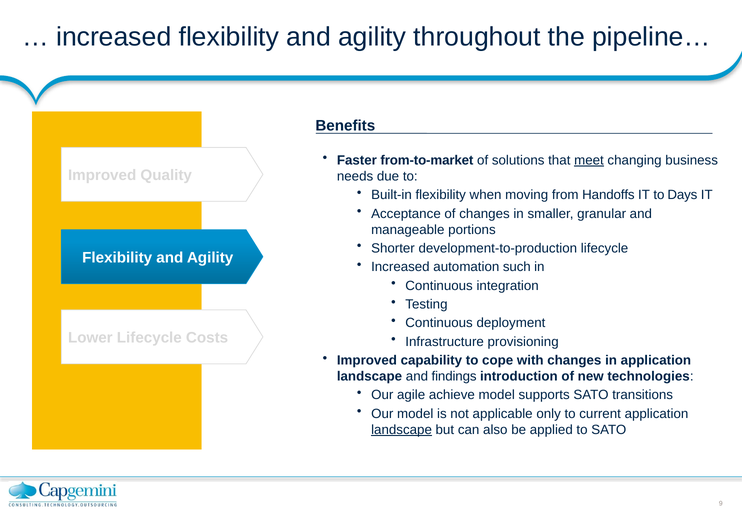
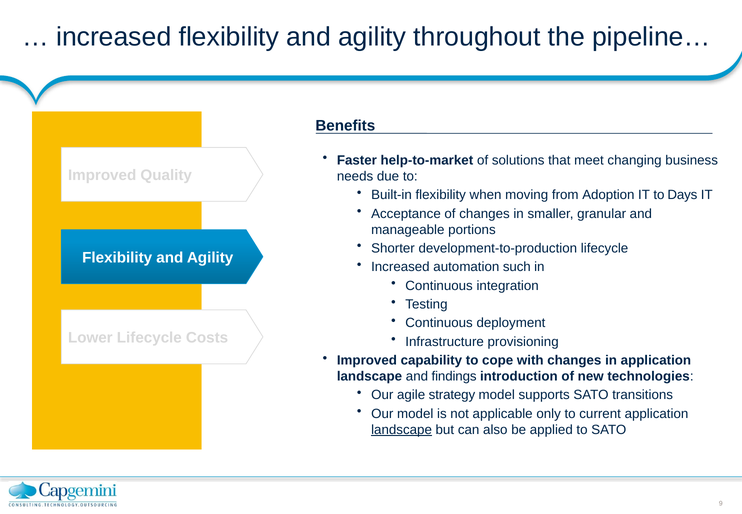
from-to-market: from-to-market -> help-to-market (427, 160)
meet underline: present -> none (589, 160)
Handoffs: Handoffs -> Adoption (608, 195)
achieve: achieve -> strategy (452, 395)
